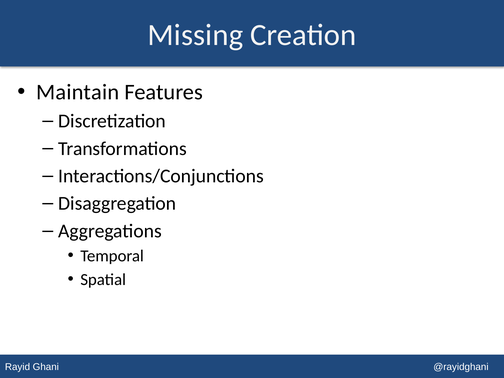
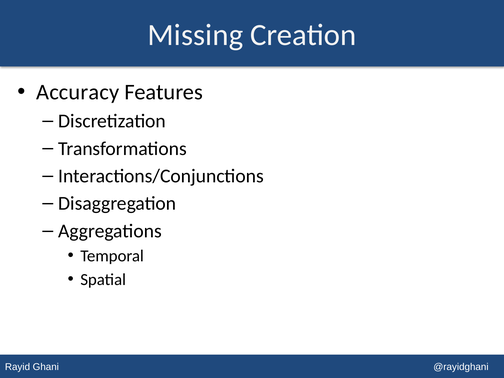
Maintain: Maintain -> Accuracy (78, 92)
